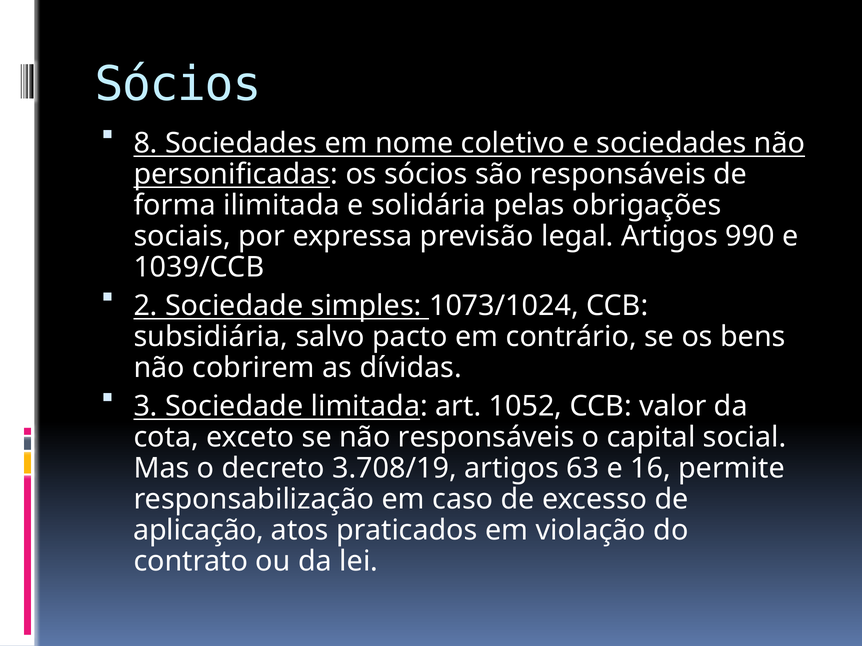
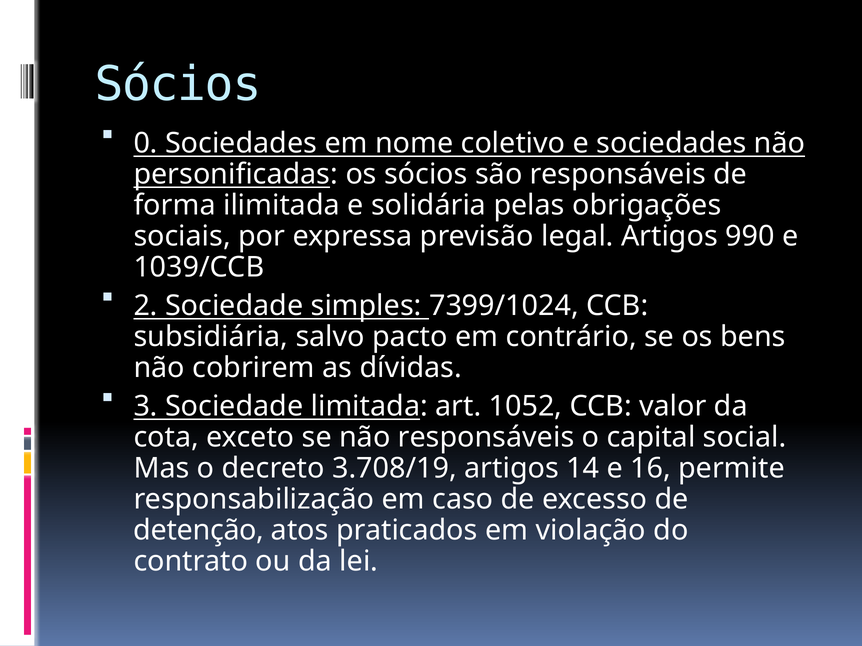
8: 8 -> 0 (146, 143)
1073/1024: 1073/1024 -> 7399/1024 (504, 306)
63: 63 -> 14 (583, 468)
aplicação: aplicação -> detenção (199, 530)
